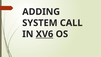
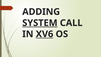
SYSTEM underline: none -> present (40, 23)
